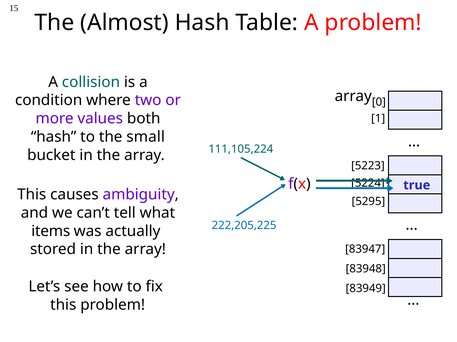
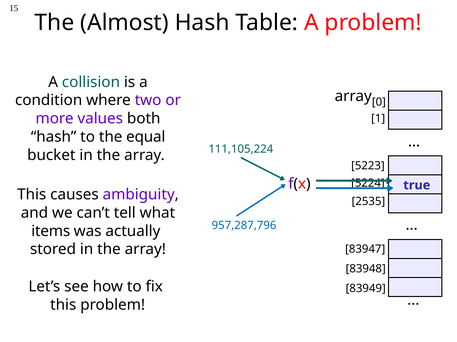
small: small -> equal (146, 137)
5295: 5295 -> 2535 (368, 202)
222,205,225: 222,205,225 -> 957,287,796 (244, 226)
